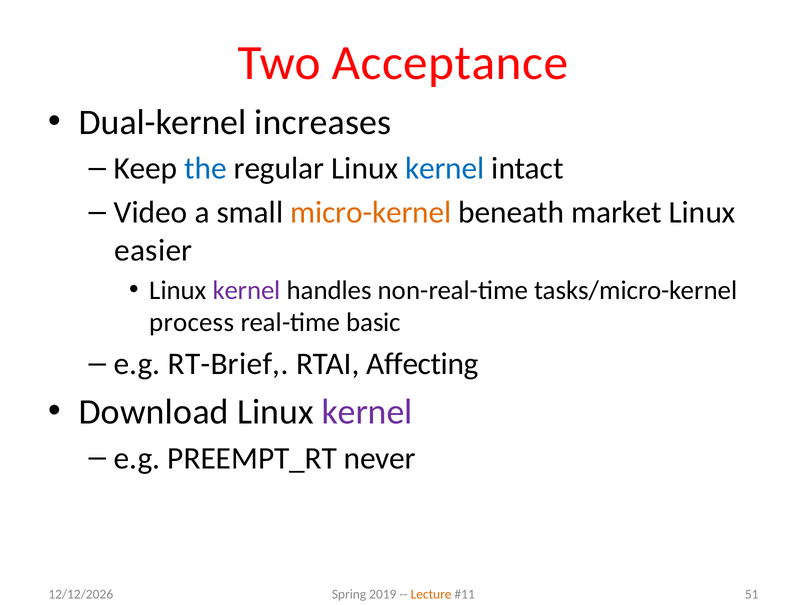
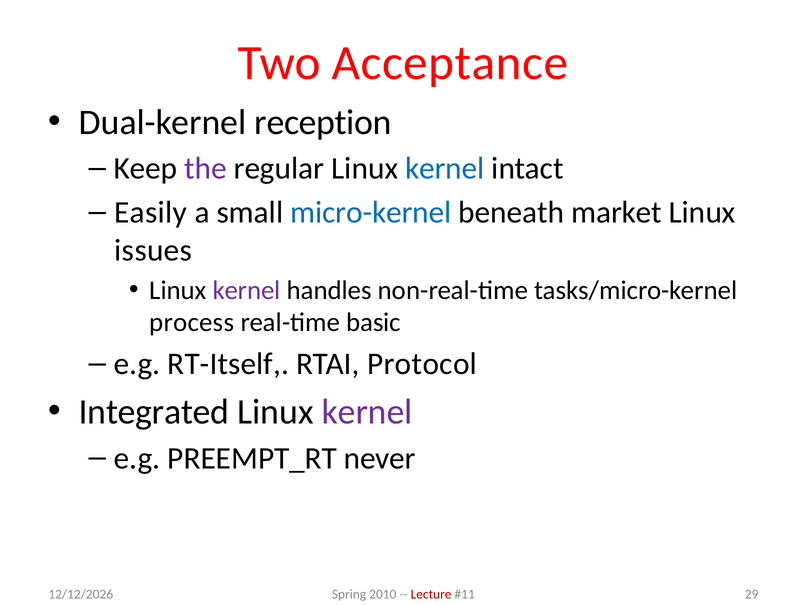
increases: increases -> reception (323, 122)
the colour: blue -> purple (206, 169)
Video: Video -> Easily (151, 213)
micro-kernel colour: orange -> blue (371, 213)
easier: easier -> issues (153, 250)
RT-Brief: RT-Brief -> RT-Itself (228, 364)
Affecting: Affecting -> Protocol (422, 364)
Download: Download -> Integrated (154, 412)
2019: 2019 -> 2010 (383, 594)
Lecture colour: orange -> red (431, 594)
51: 51 -> 29 (752, 594)
